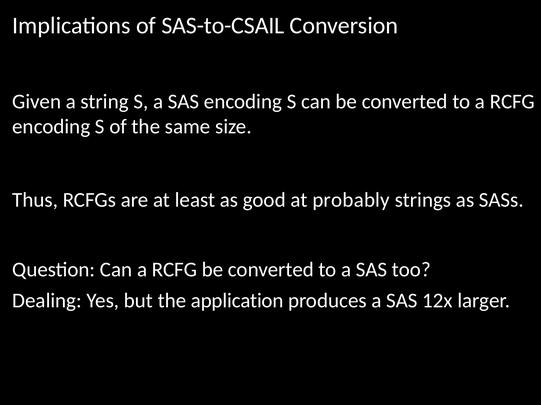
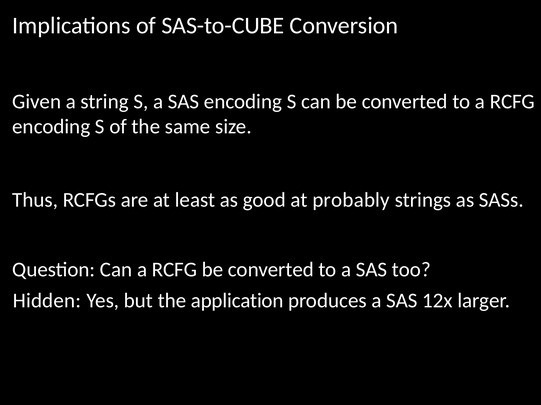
SAS-to-CSAIL: SAS-to-CSAIL -> SAS-to-CUBE (223, 26)
Dealing: Dealing -> Hidden (47, 301)
